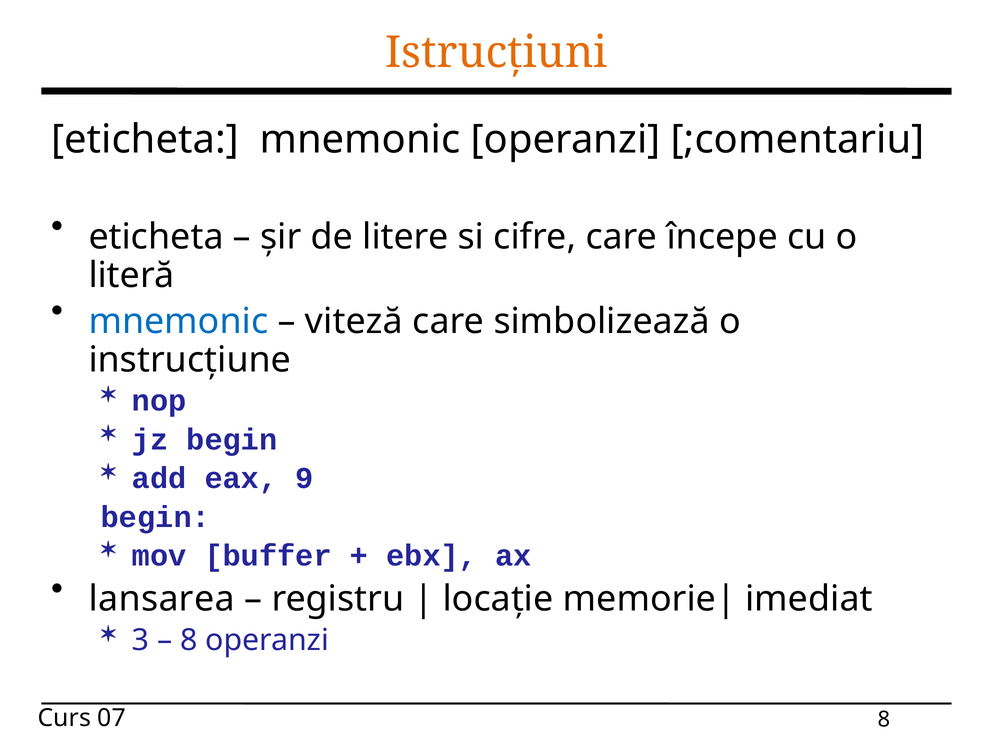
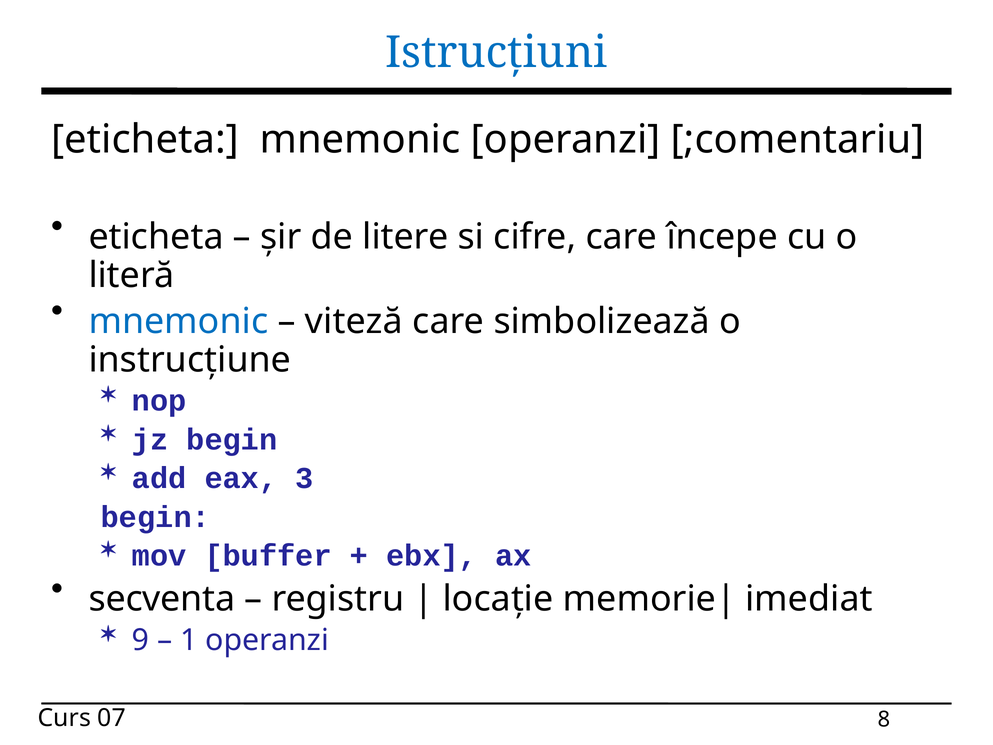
Istrucțiuni colour: orange -> blue (496, 53)
9: 9 -> 3 (305, 478)
lansarea: lansarea -> secventa (162, 599)
3: 3 -> 9 (141, 640)
8: 8 -> 1 (189, 640)
